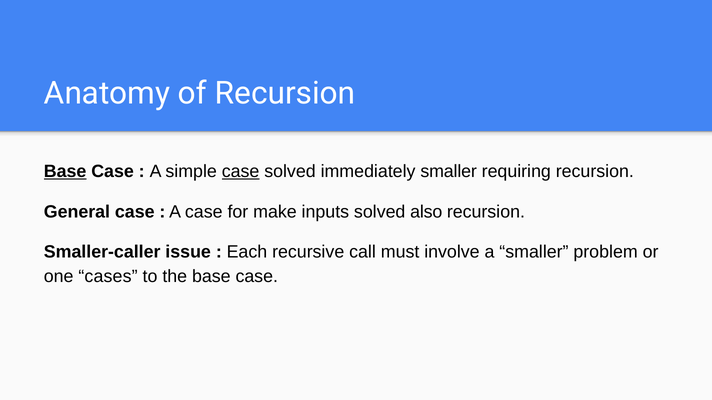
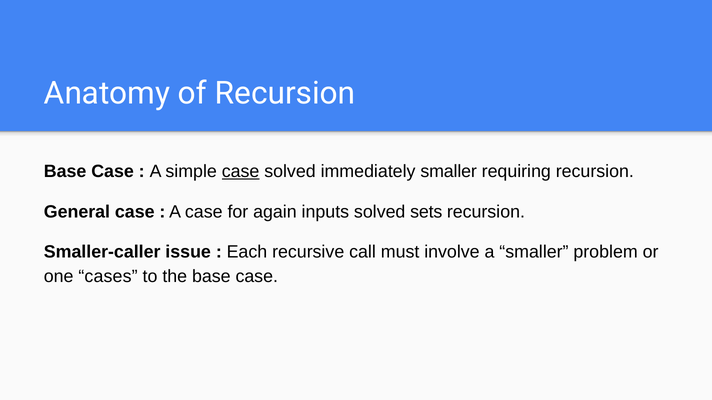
Base underline: present -> none (65, 172)
make: make -> again (275, 212)
also: also -> sets (426, 212)
